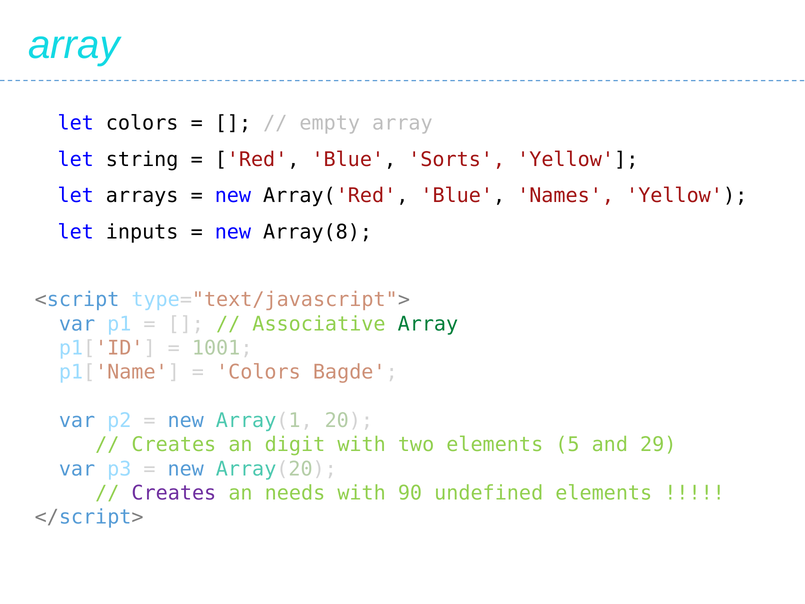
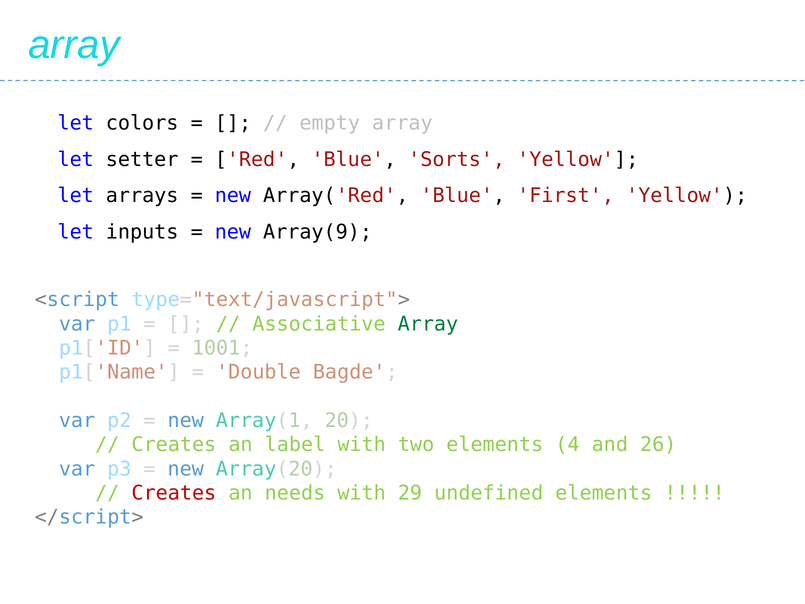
string: string -> setter (142, 159)
Names: Names -> First (566, 196)
Array(8: Array(8 -> Array(9 (318, 232)
Colors: Colors -> Double (258, 372)
digit: digit -> label (295, 445)
5: 5 -> 4 (567, 445)
29: 29 -> 26 (658, 445)
Creates colour: purple -> red (174, 493)
90: 90 -> 29 (410, 493)
